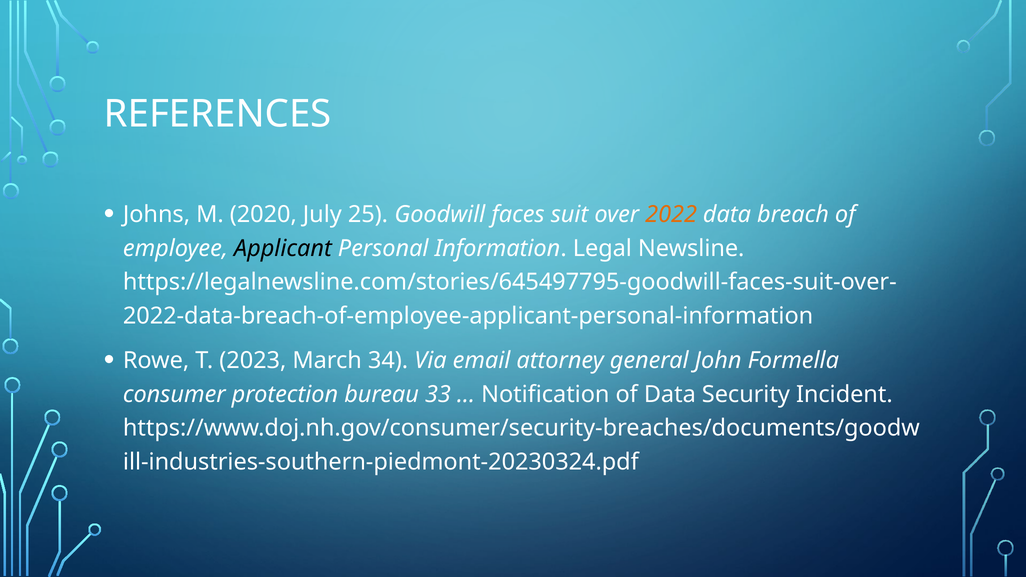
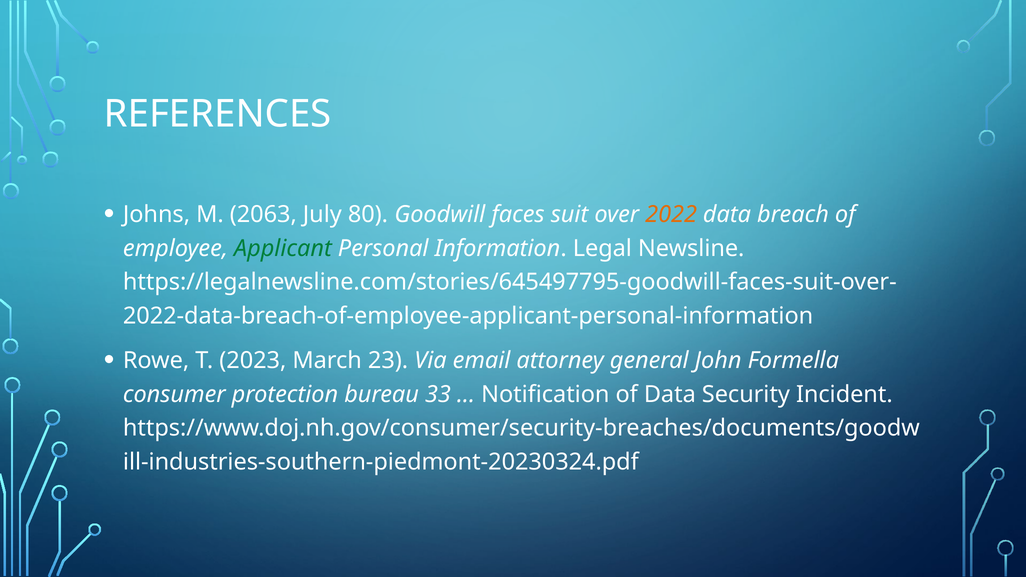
2020: 2020 -> 2063 (263, 215)
25: 25 -> 80 (368, 215)
Applicant colour: black -> green (283, 248)
34: 34 -> 23 (388, 361)
